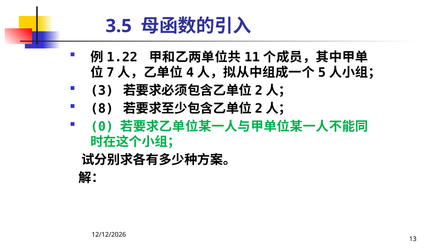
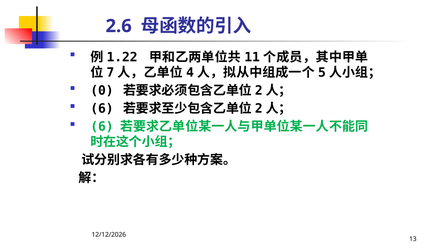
3.5: 3.5 -> 2.6 (119, 26)
3: 3 -> 0 (102, 91)
8: 8 -> 6 (102, 109)
0: 0 -> 6 (102, 127)
